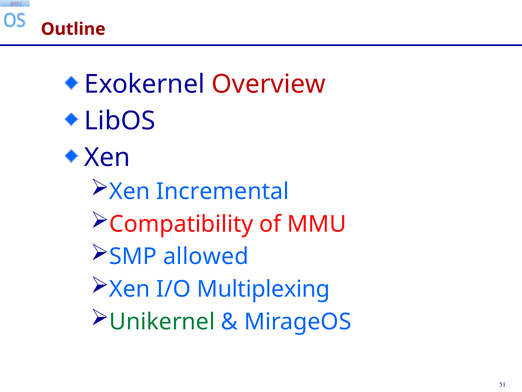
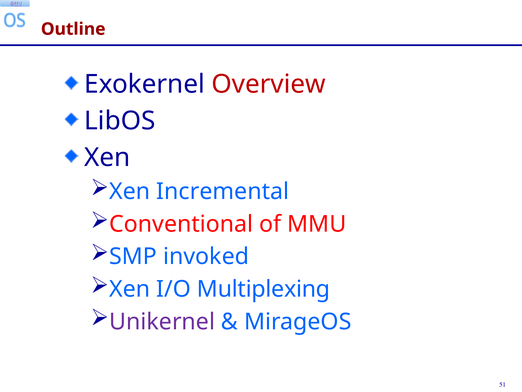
Compatibility: Compatibility -> Conventional (181, 224)
allowed: allowed -> invoked (206, 256)
Unikernel colour: green -> purple (162, 321)
